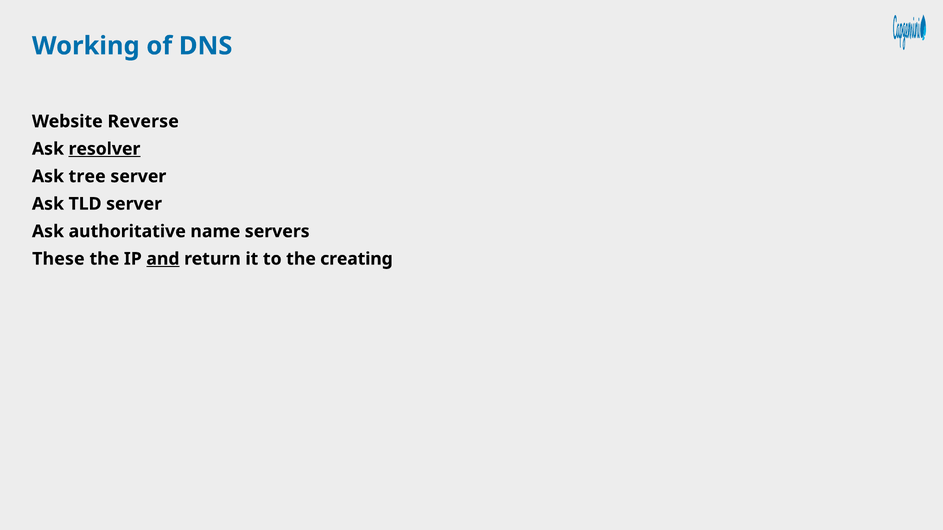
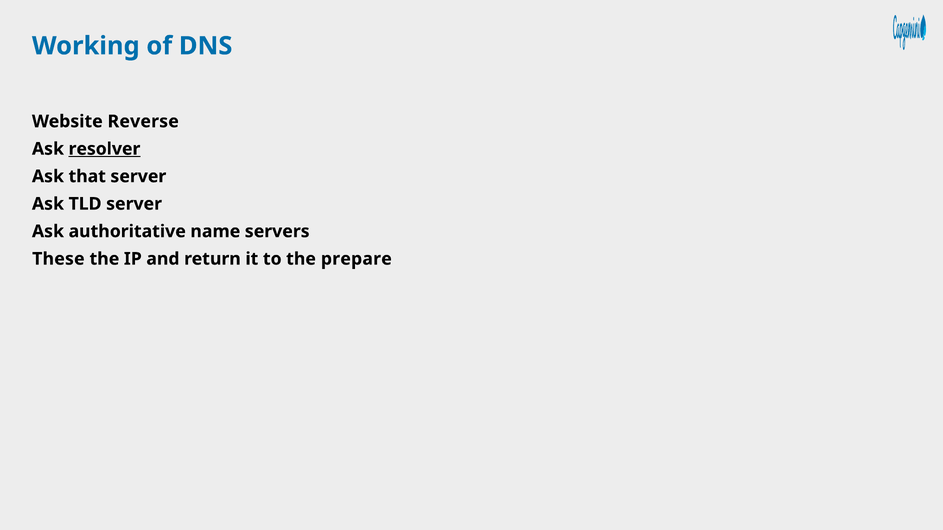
tree: tree -> that (87, 177)
and underline: present -> none (163, 259)
creating: creating -> prepare (356, 259)
